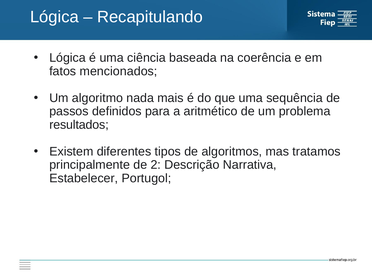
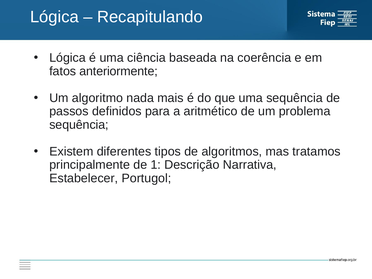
mencionados: mencionados -> anteriormente (119, 71)
resultados: resultados -> sequência (79, 125)
2: 2 -> 1 (156, 165)
